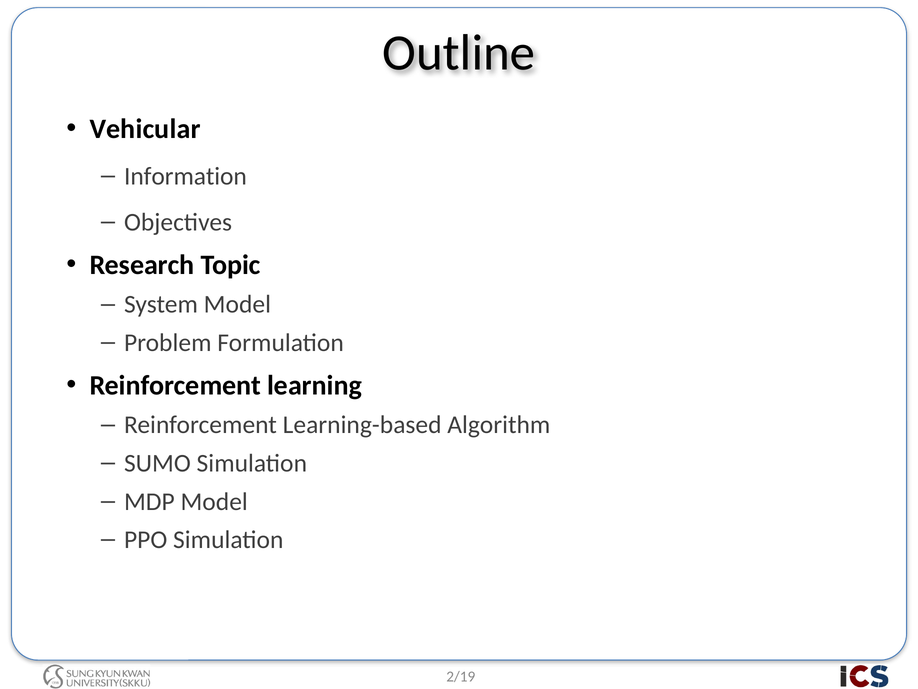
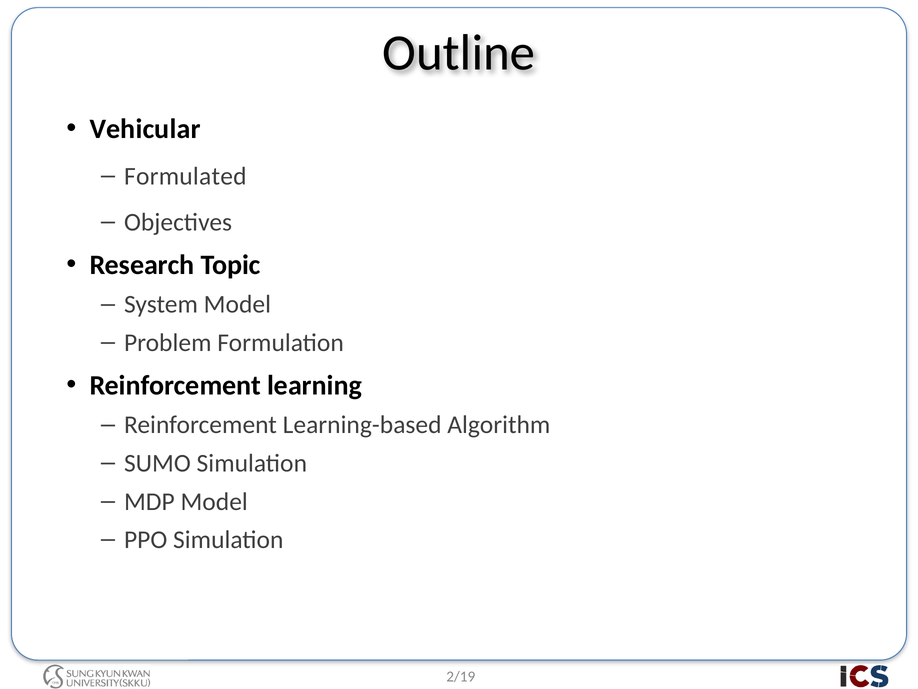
Information: Information -> Formulated (185, 176)
